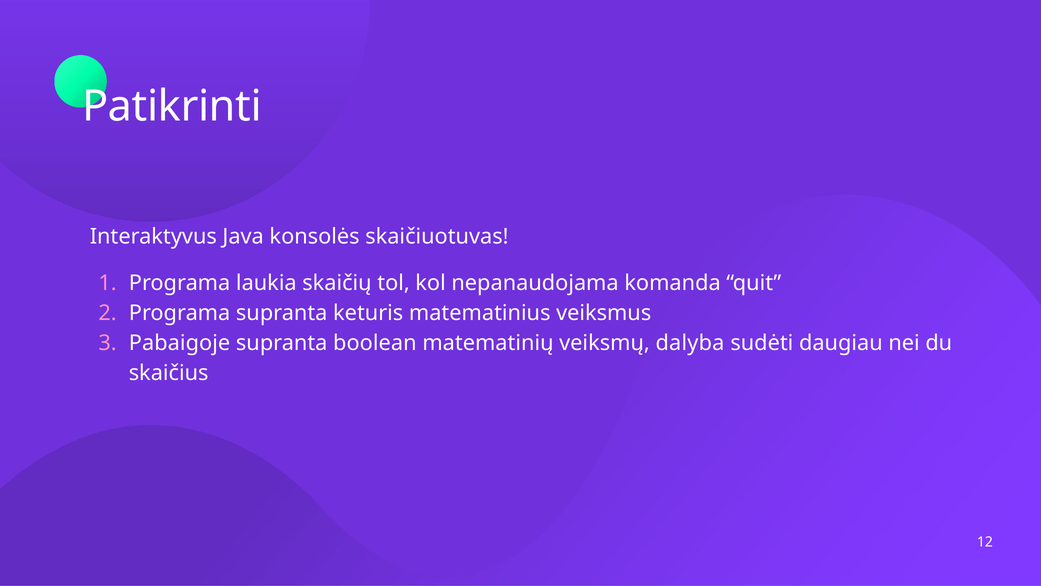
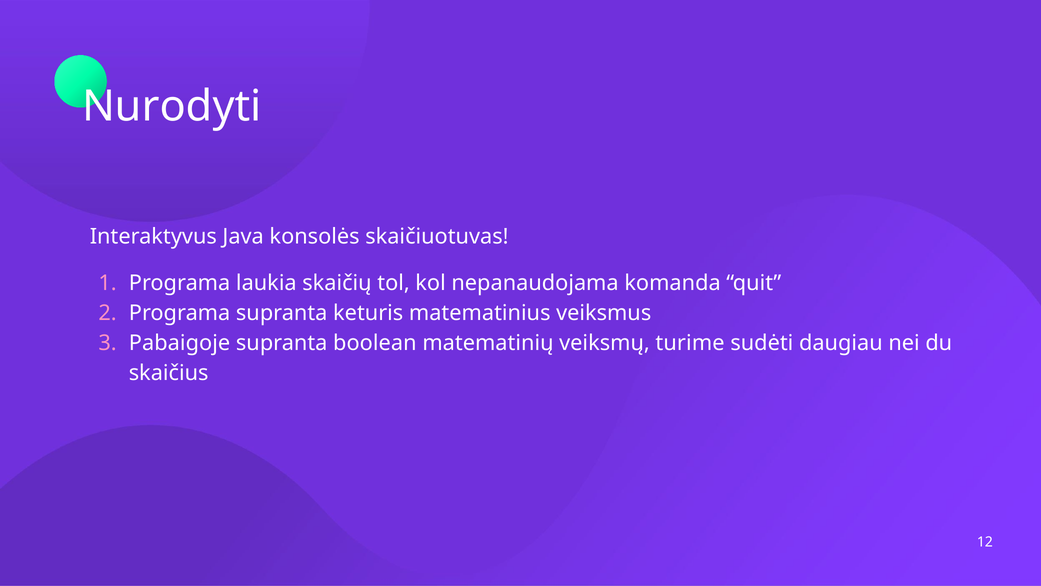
Patikrinti: Patikrinti -> Nurodyti (172, 106)
dalyba: dalyba -> turime (690, 343)
